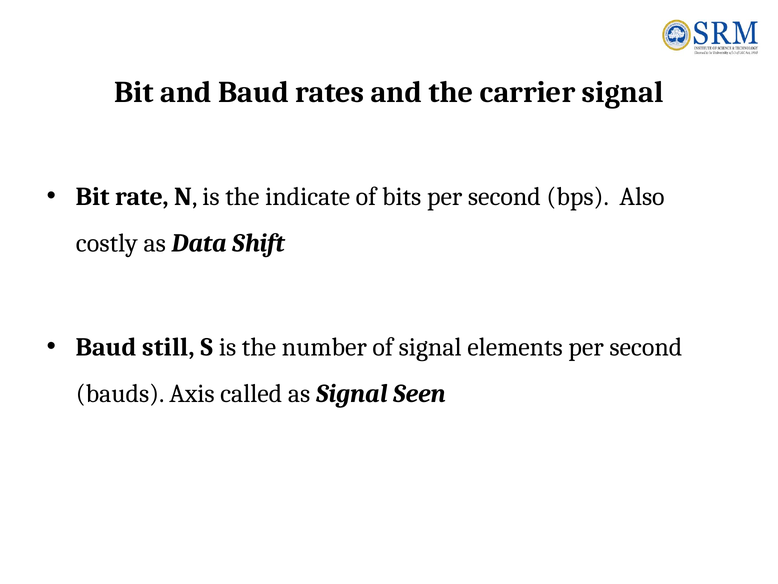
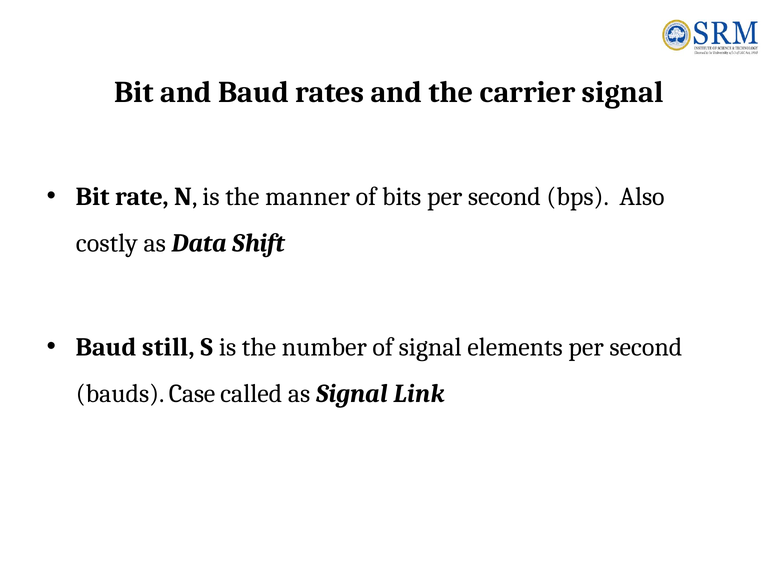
indicate: indicate -> manner (308, 196)
Axis: Axis -> Case (192, 393)
Seen: Seen -> Link (419, 393)
